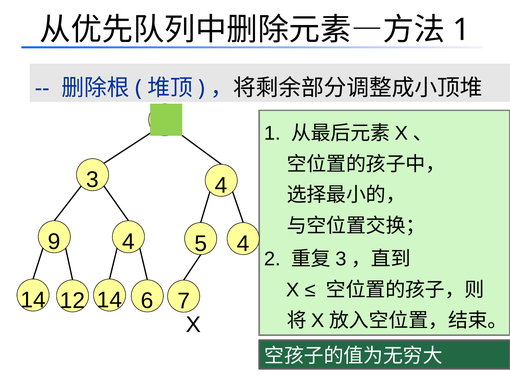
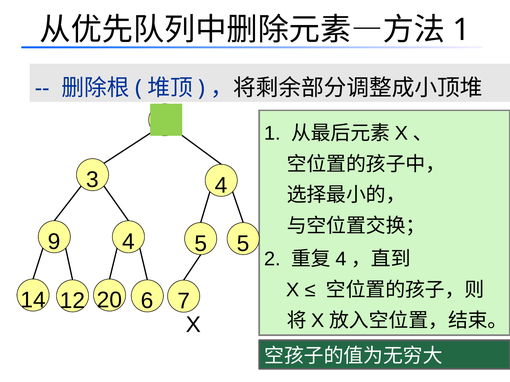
9 4: 4 -> 5 (243, 244)
3: 3 -> 4 (341, 259)
12 14: 14 -> 20 (110, 300)
